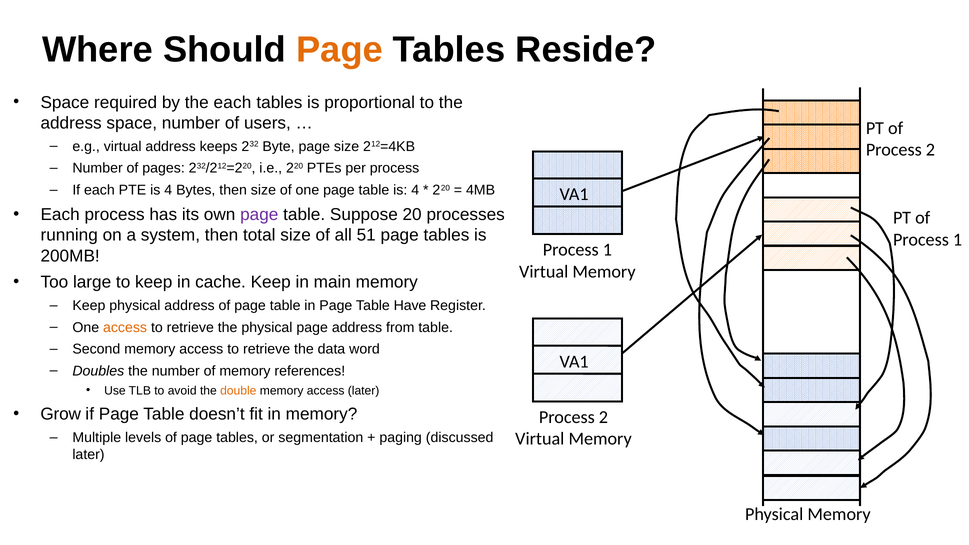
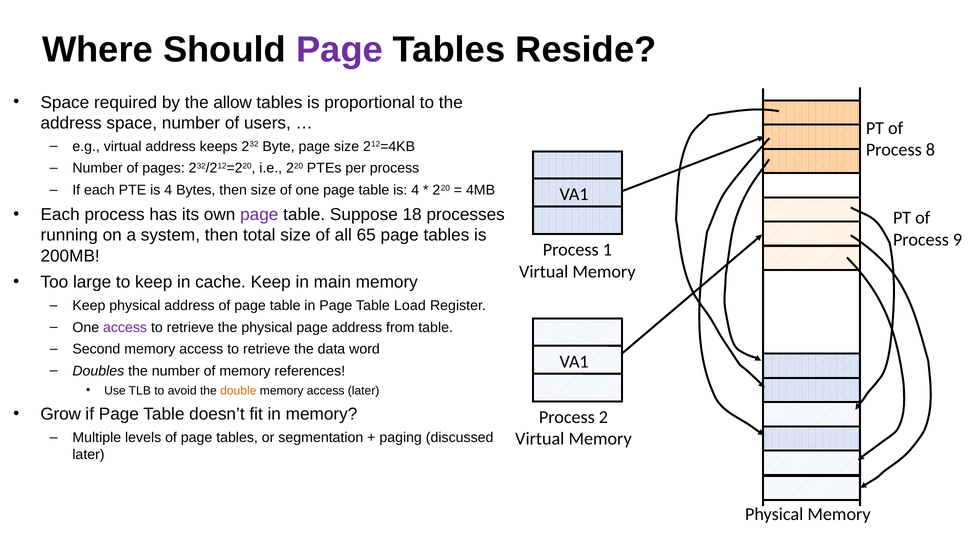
Page colour: orange -> purple (340, 50)
the each: each -> allow (233, 102)
2: 2 -> 8 (930, 150)
20: 20 -> 18 (412, 215)
51: 51 -> 65 (366, 235)
1: 1 -> 9 (958, 240)
Have: Have -> Load (410, 306)
access colour: orange -> purple (125, 327)
